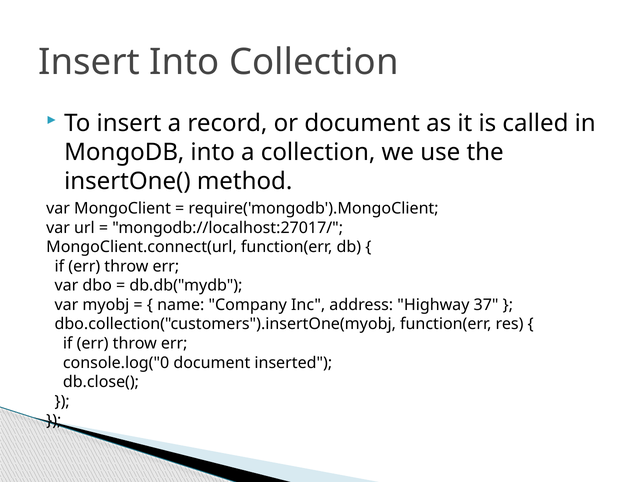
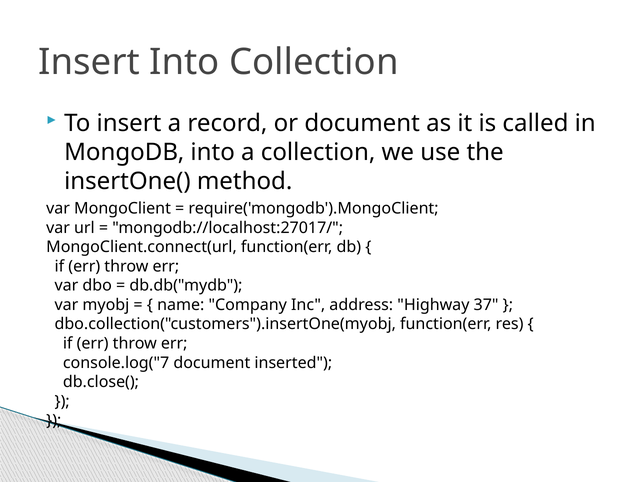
console.log("0: console.log("0 -> console.log("7 (116, 362)
